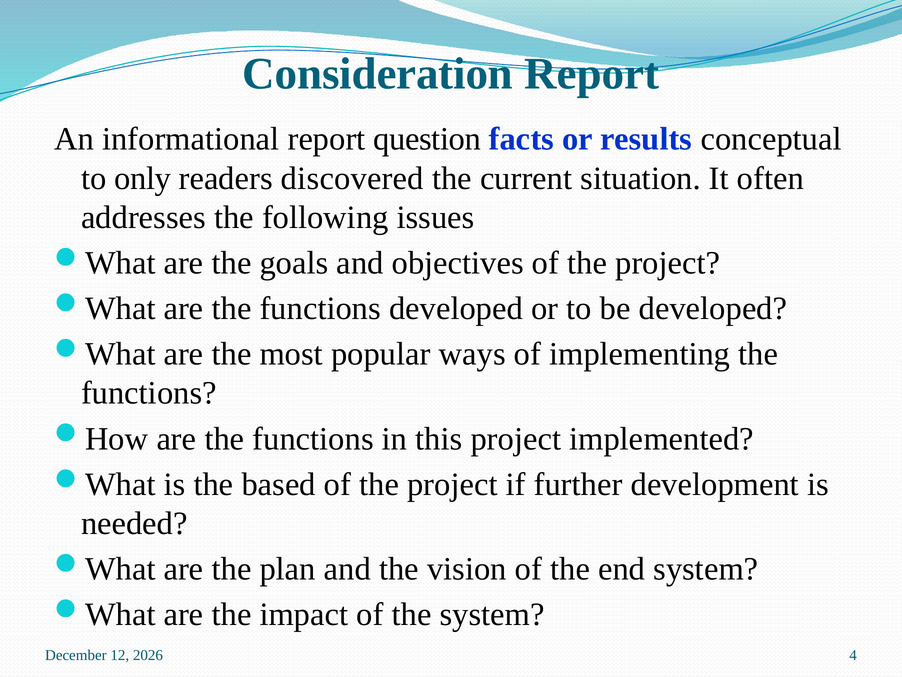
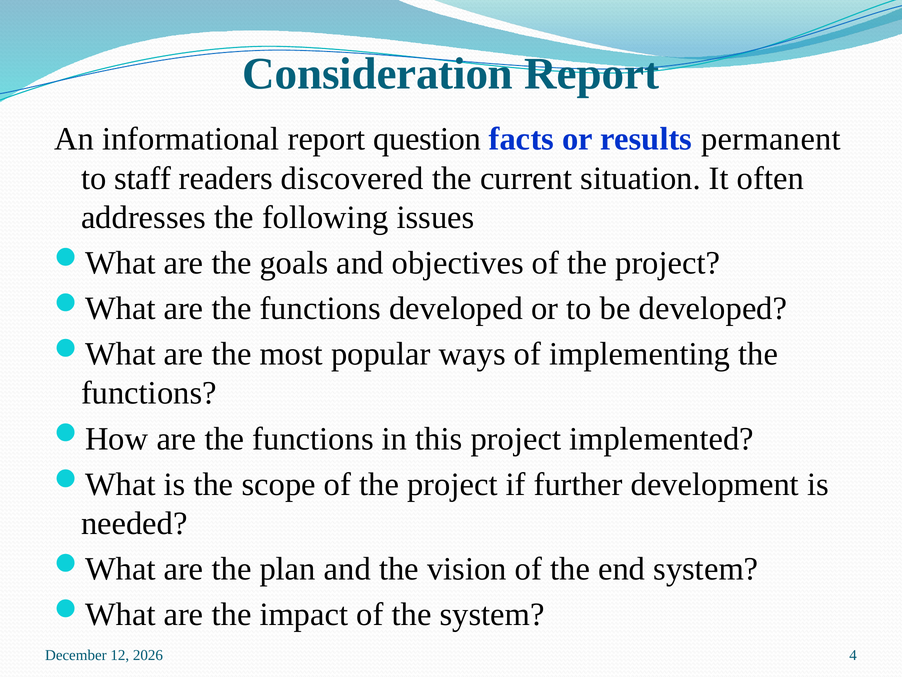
conceptual: conceptual -> permanent (771, 139)
only: only -> staff (143, 178)
based: based -> scope (279, 484)
